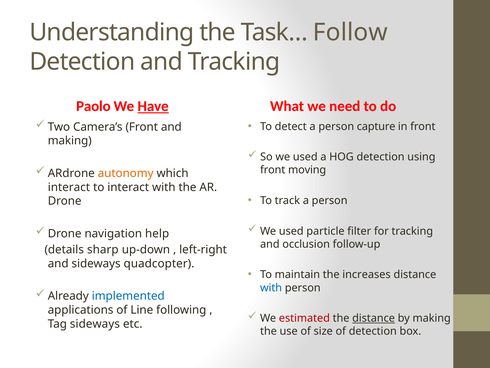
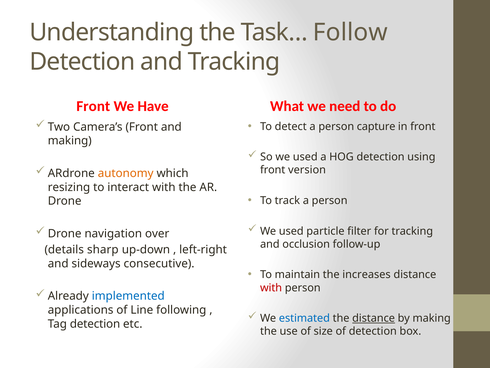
Paolo: Paolo -> Front (93, 106)
Have underline: present -> none (153, 106)
moving: moving -> version (307, 170)
interact: interact -> resizing (69, 187)
help: help -> over (157, 233)
quadcopter: quadcopter -> consecutive (159, 263)
with colour: blue -> red (271, 287)
estimated colour: red -> blue (304, 318)
Tag sideways: sideways -> detection (95, 324)
